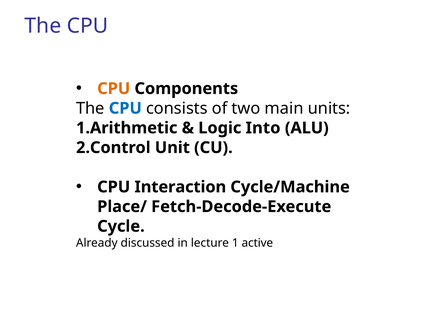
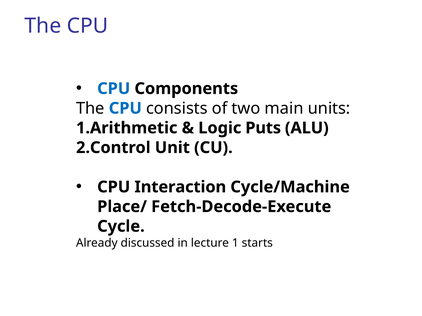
CPU colour: orange -> blue (114, 89)
Into: Into -> Puts (263, 128)
active: active -> starts (257, 243)
